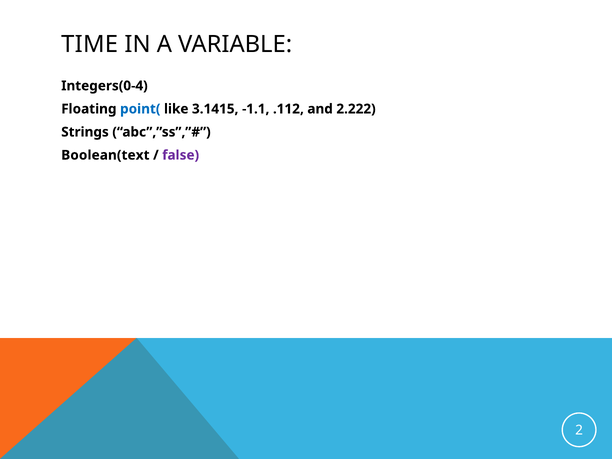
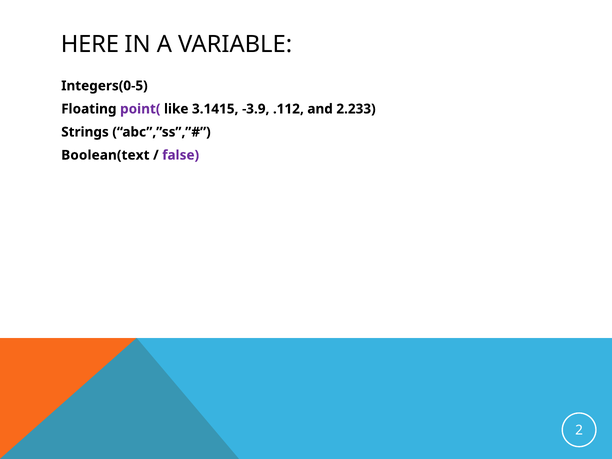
TIME: TIME -> HERE (90, 44)
Integers(0-4: Integers(0-4 -> Integers(0-5 (104, 86)
point( colour: blue -> purple (140, 109)
-1.1: -1.1 -> -3.9 (256, 109)
2.222: 2.222 -> 2.233 (356, 109)
